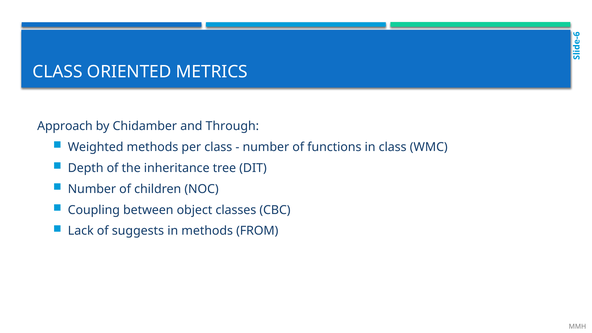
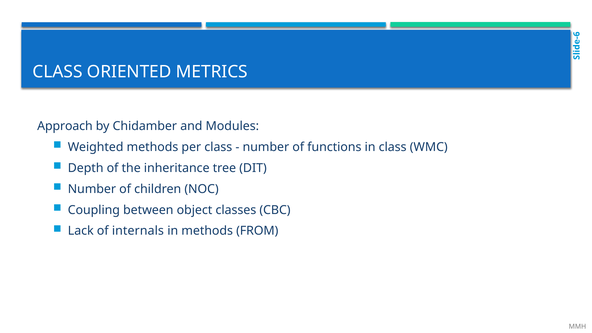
Through: Through -> Modules (232, 126)
suggests: suggests -> internals (138, 231)
